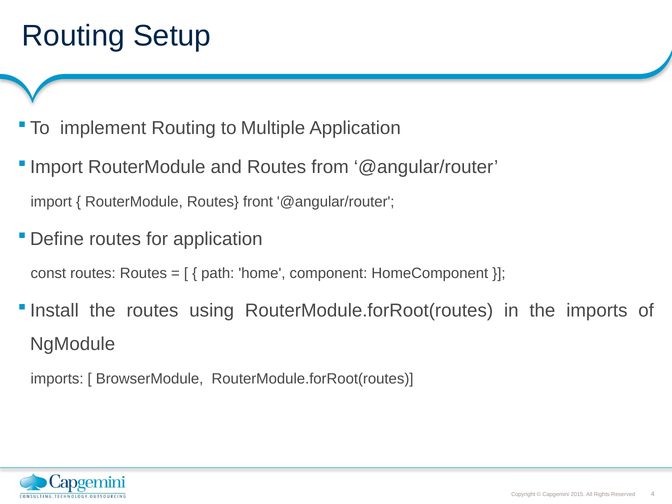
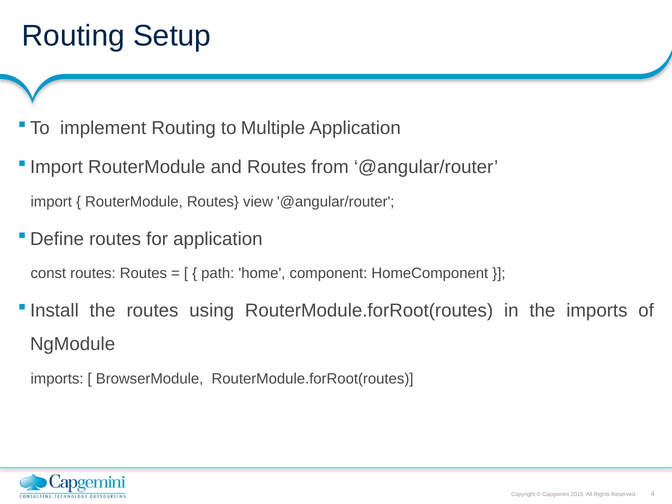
front: front -> view (258, 202)
